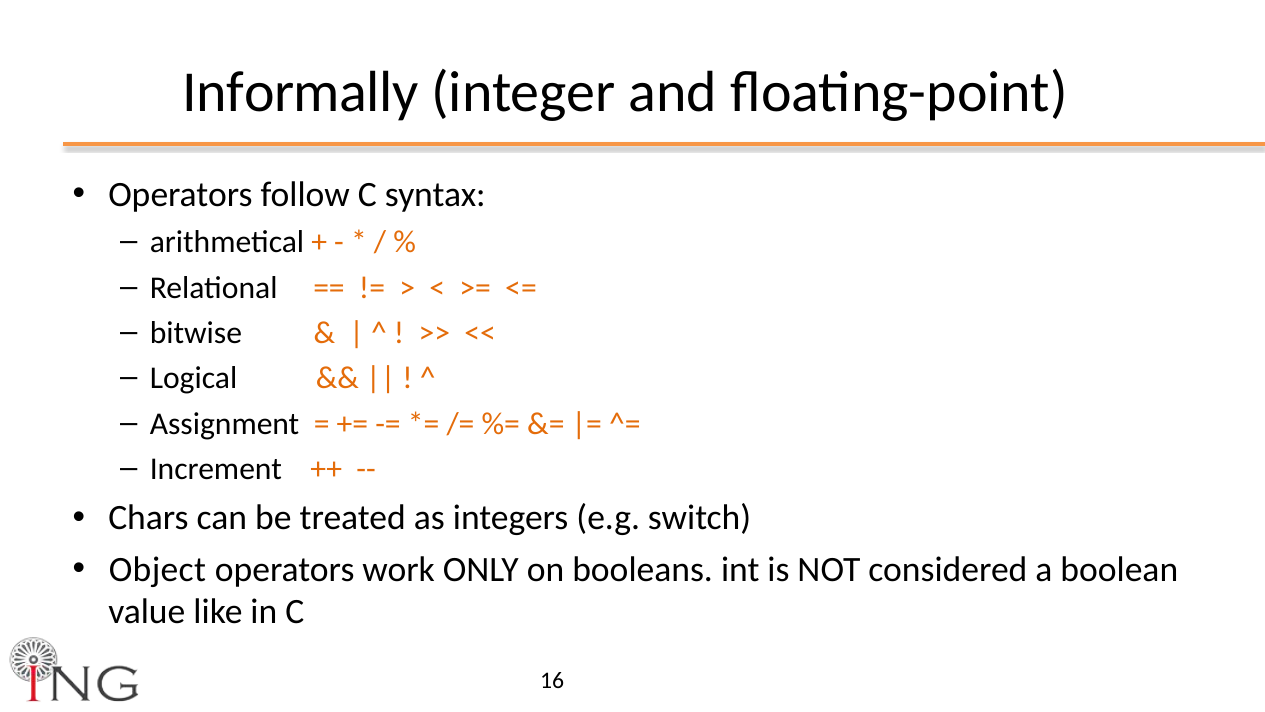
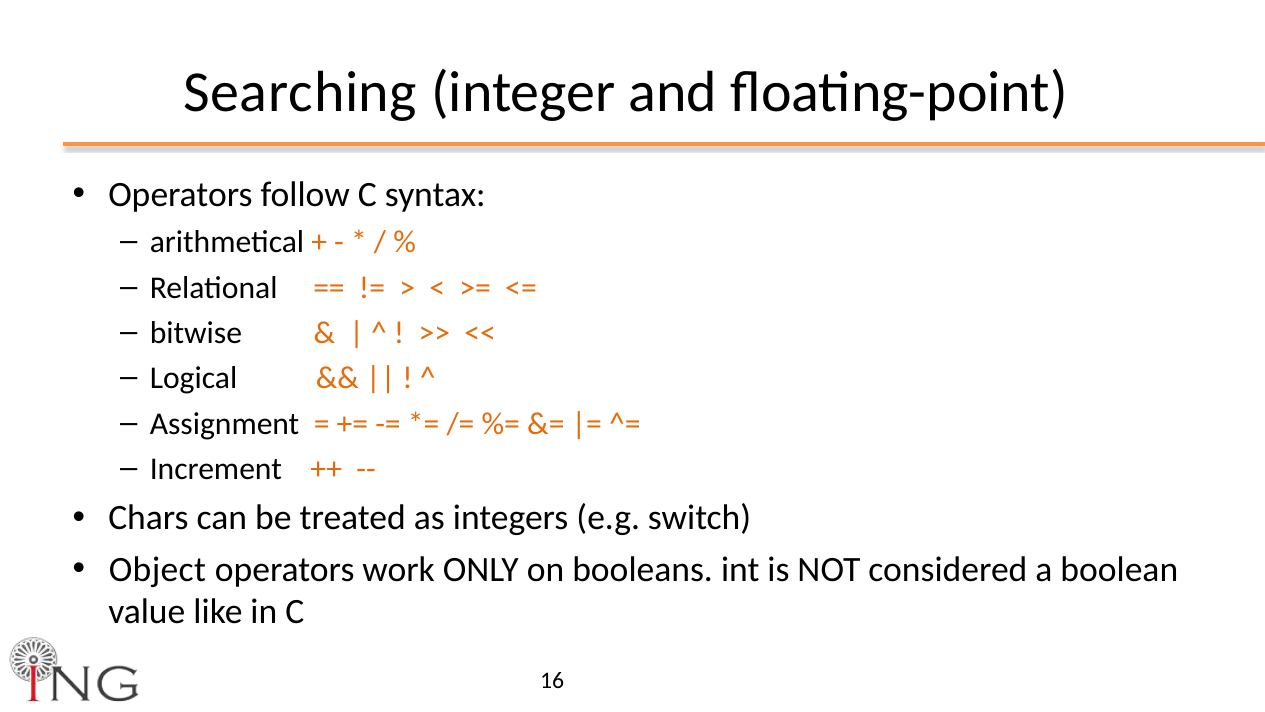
Informally: Informally -> Searching (300, 92)
